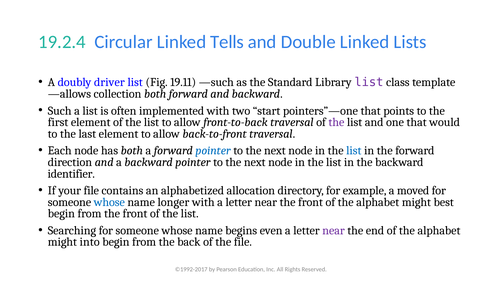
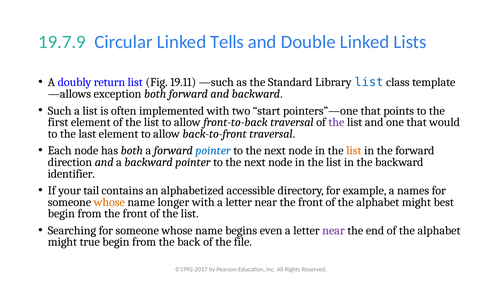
19.2.4: 19.2.4 -> 19.7.9 (62, 42)
driver: driver -> return (109, 82)
list colour: purple -> blue (369, 82)
collection: collection -> exception (118, 94)
list colour: blue -> orange (354, 151)
your file: file -> tail (91, 191)
allocation: allocation -> accessible (251, 191)
moved: moved -> names (413, 191)
whose colour: blue -> orange (109, 202)
into: into -> true (90, 242)
